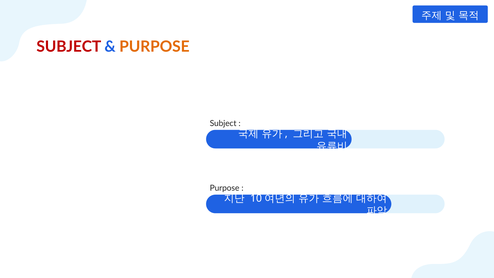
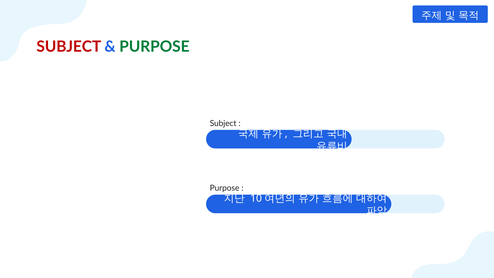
PURPOSE colour: orange -> green (154, 47)
